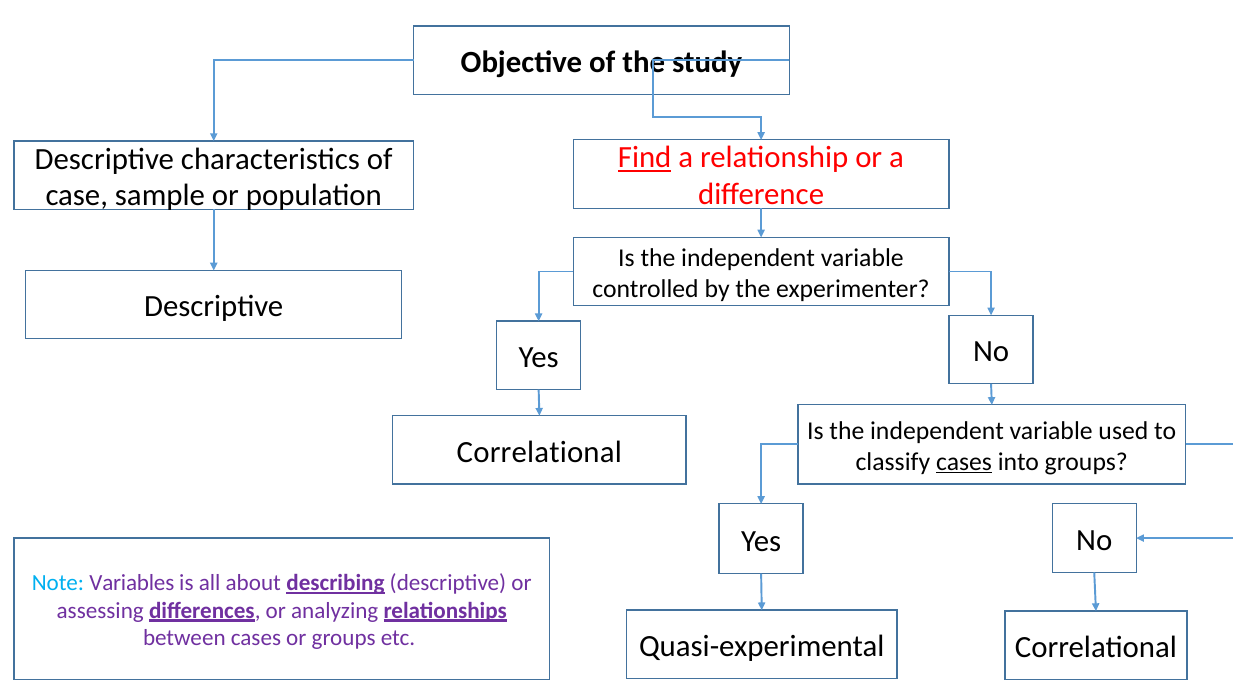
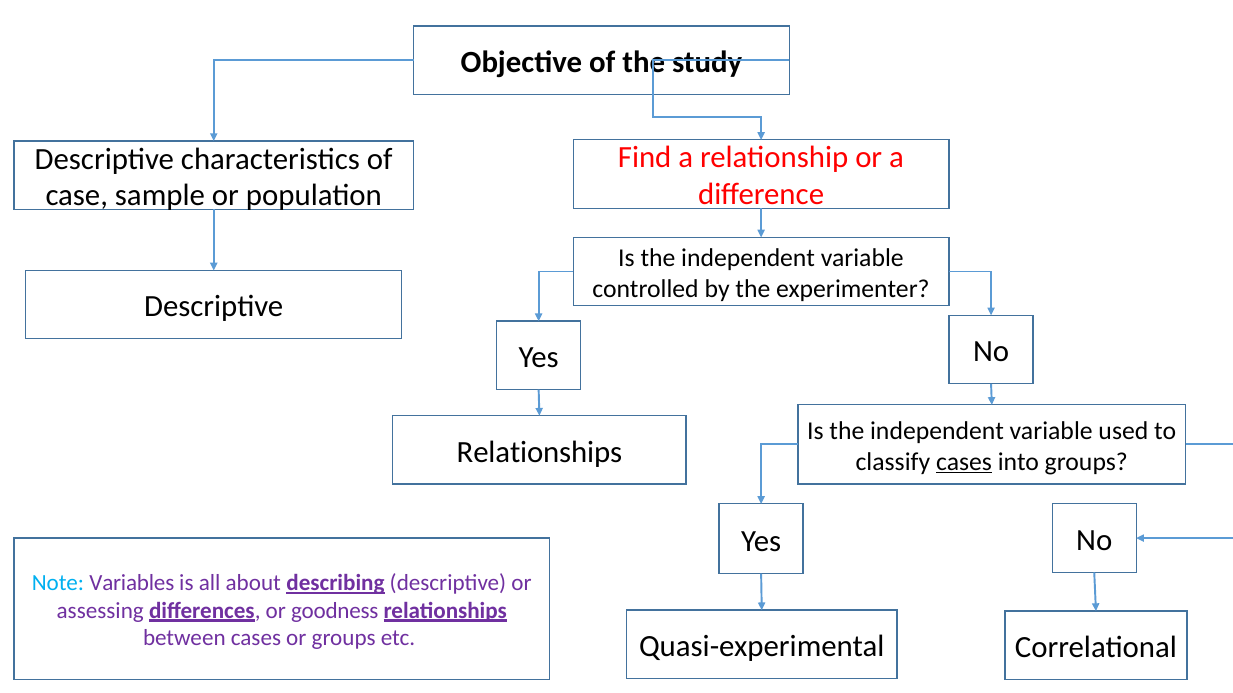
Find underline: present -> none (645, 158)
Correlational: Correlational -> Relationships (539, 452)
analyzing: analyzing -> goodness (335, 611)
